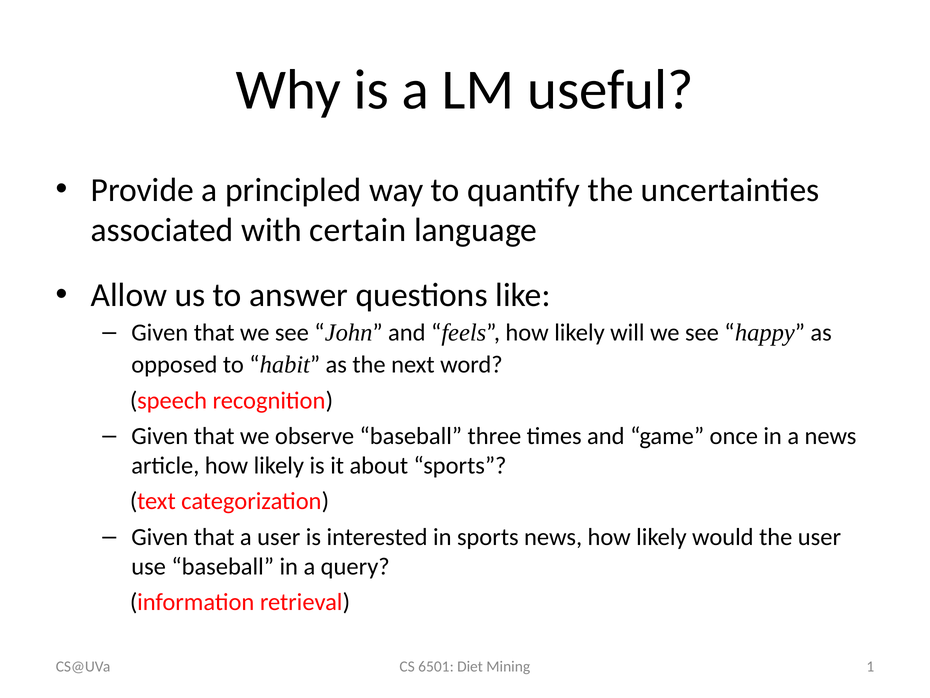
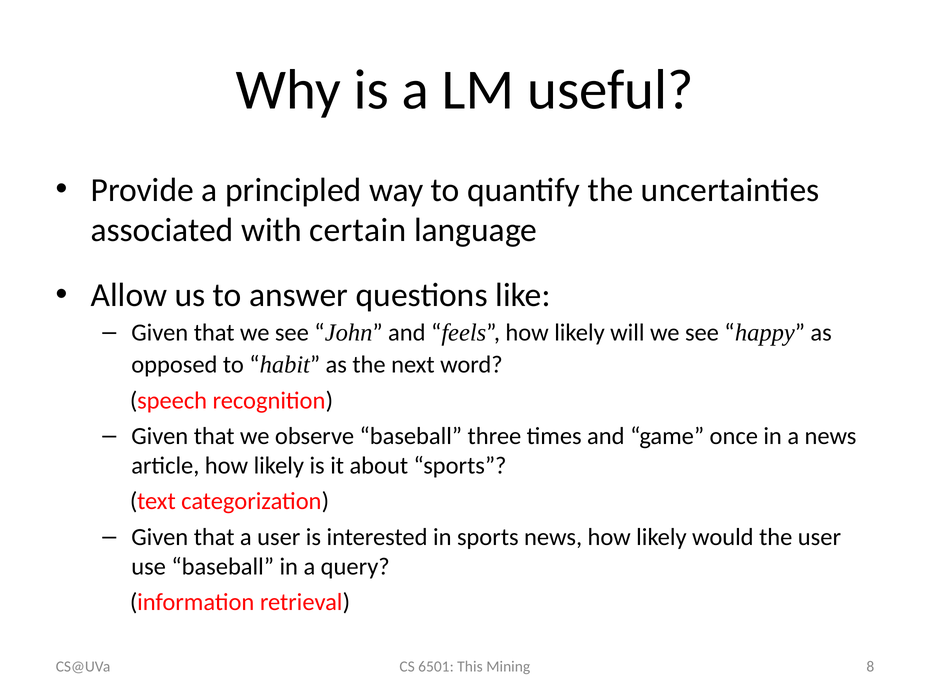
Diet: Diet -> This (470, 666)
1: 1 -> 8 (870, 666)
